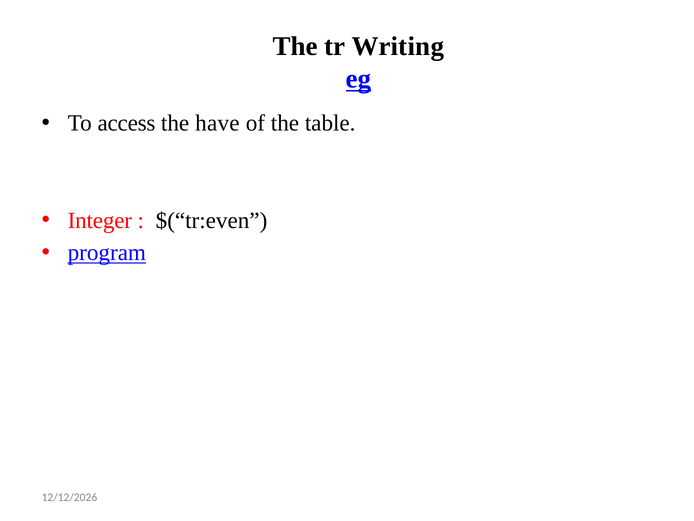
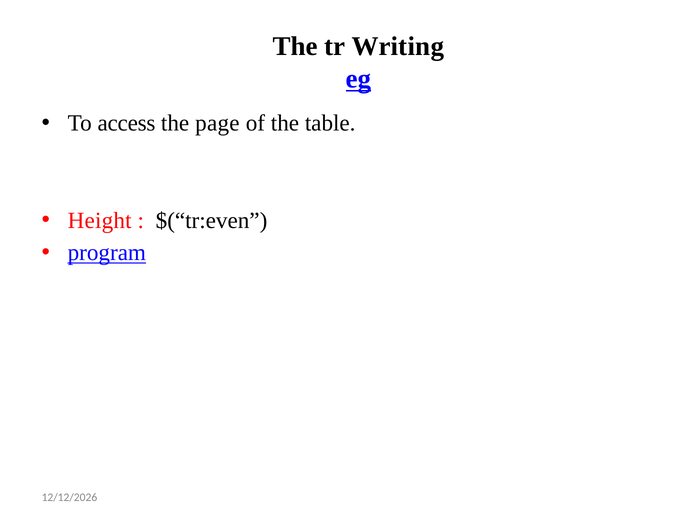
have: have -> page (217, 123)
Integer: Integer -> Height (100, 220)
